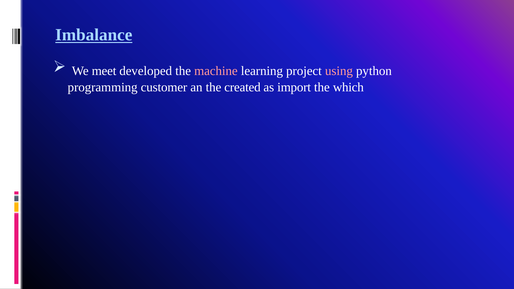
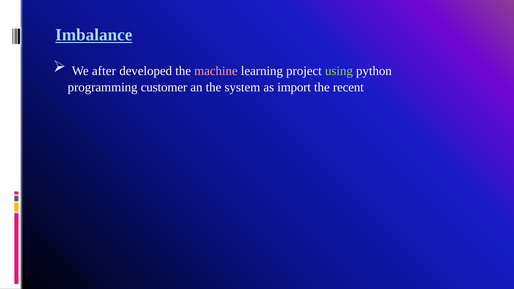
meet: meet -> after (104, 71)
using colour: pink -> light green (339, 71)
created: created -> system (242, 87)
which: which -> recent (348, 87)
